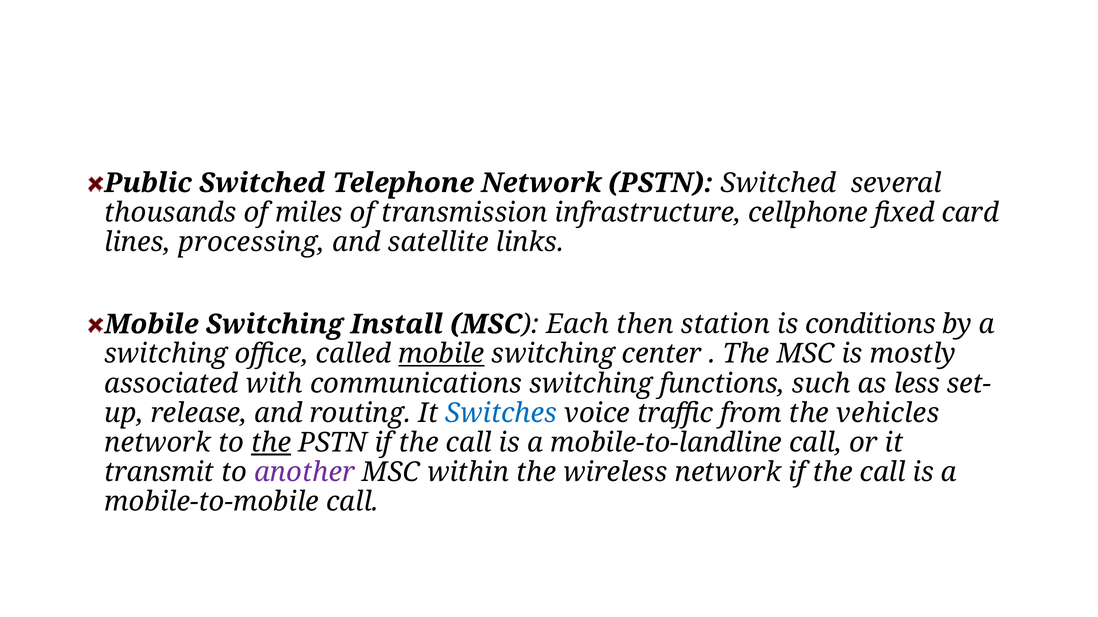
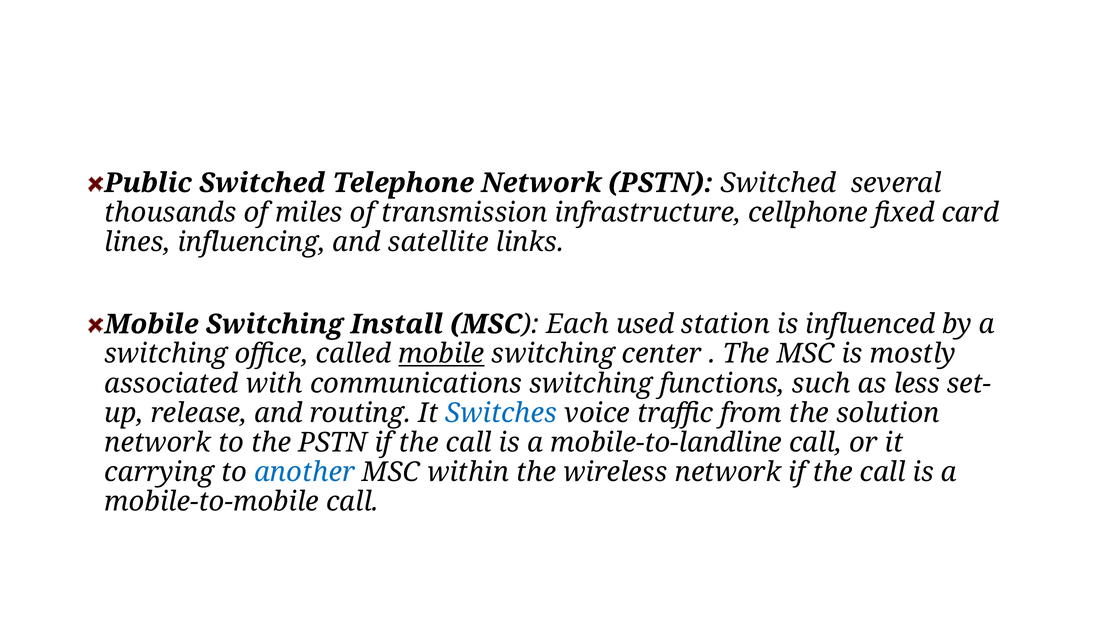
processing: processing -> influencing (251, 242)
then: then -> used (645, 325)
conditions: conditions -> influenced (870, 325)
vehicles: vehicles -> solution (888, 414)
the underline: present -> none (271, 443)
transmit: transmit -> carrying (159, 473)
another colour: purple -> blue (305, 473)
